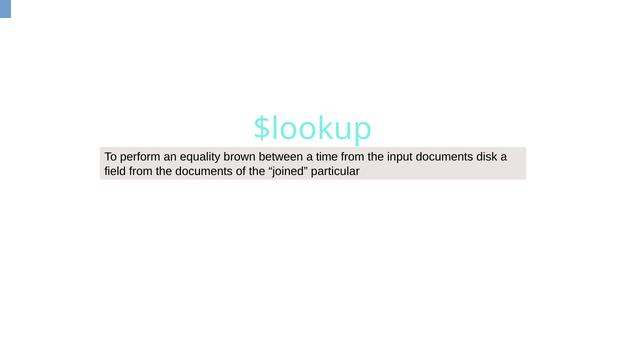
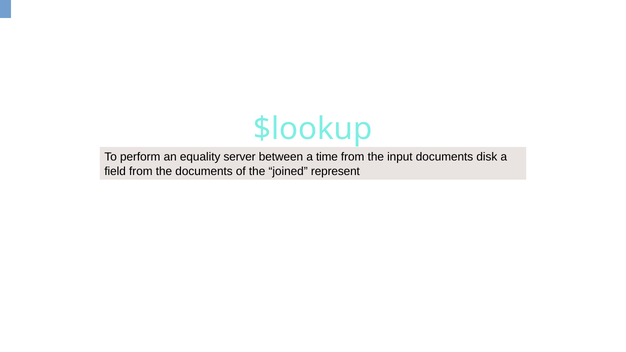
brown: brown -> server (240, 157)
particular: particular -> represent (335, 171)
